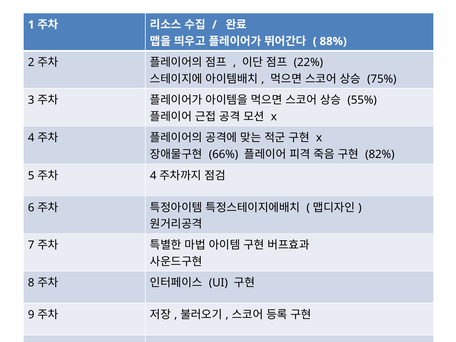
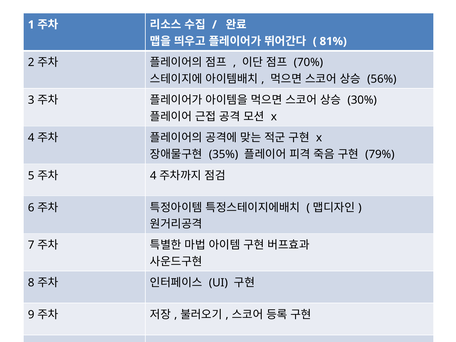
88%: 88% -> 81% (333, 41)
22%: 22% -> 70% (308, 62)
75%: 75% -> 56% (382, 79)
55%: 55% -> 30% (362, 100)
66%: 66% -> 35% (224, 154)
82%: 82% -> 79% (380, 154)
